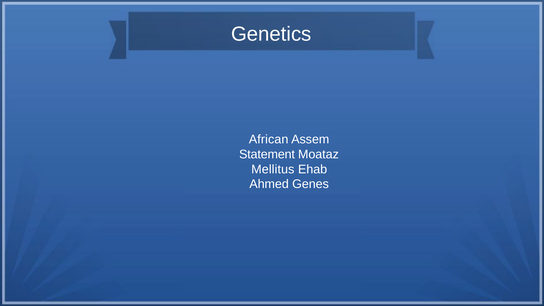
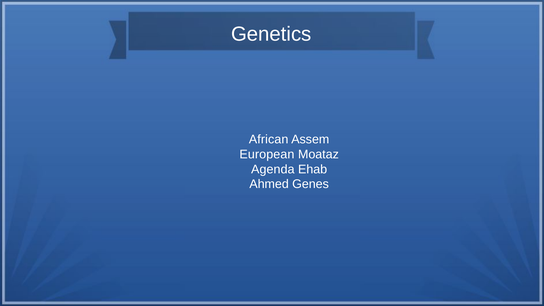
Statement: Statement -> European (267, 154)
Mellitus: Mellitus -> Agenda (273, 169)
